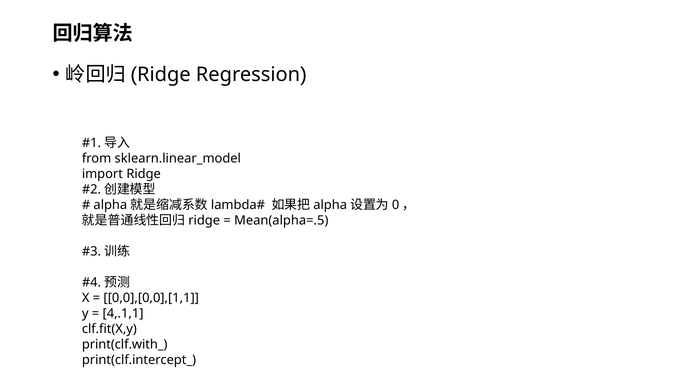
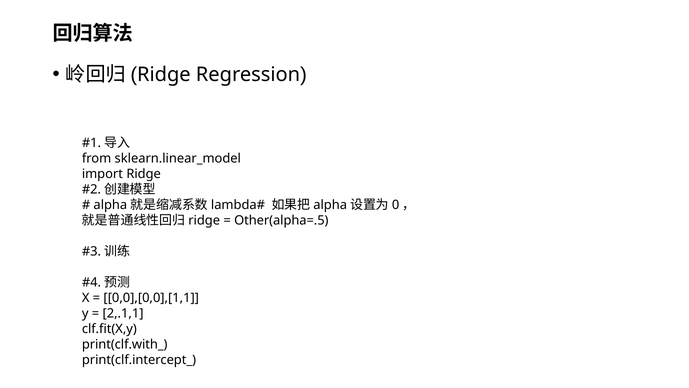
Mean(alpha=.5: Mean(alpha=.5 -> Other(alpha=.5 (281, 220)
4,.1,1: 4,.1,1 -> 2,.1,1 (123, 313)
